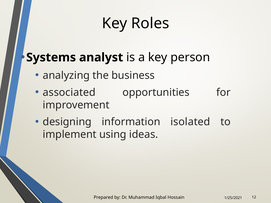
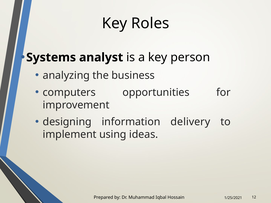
associated: associated -> computers (69, 92)
isolated: isolated -> delivery (190, 122)
